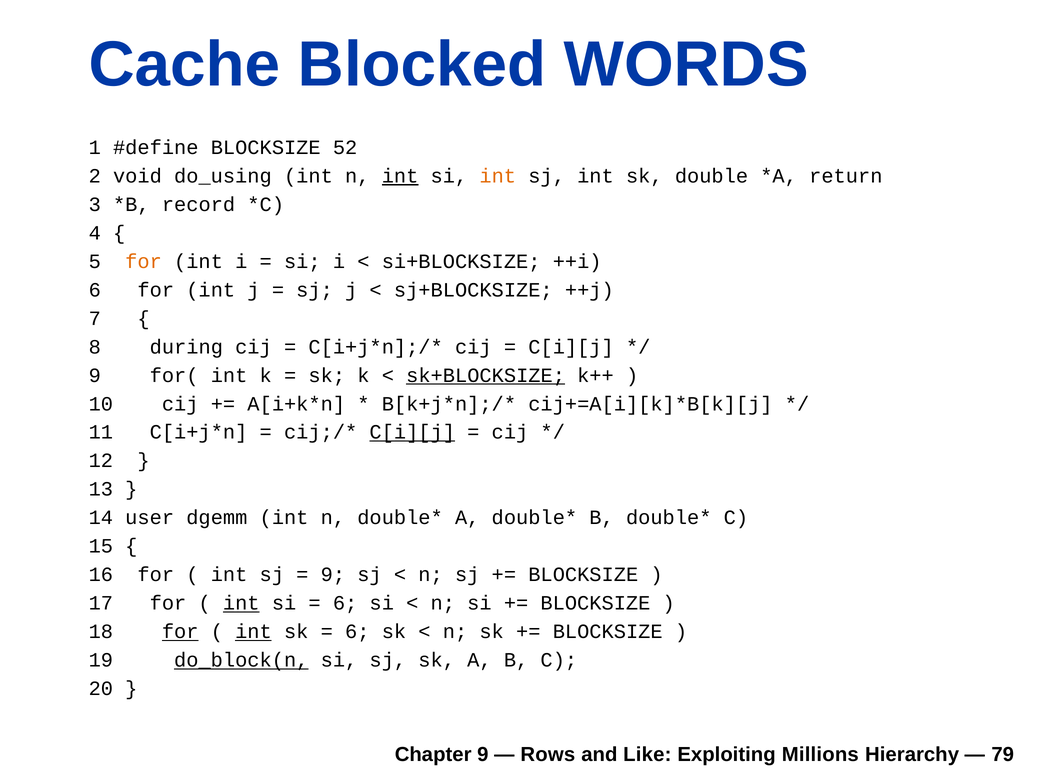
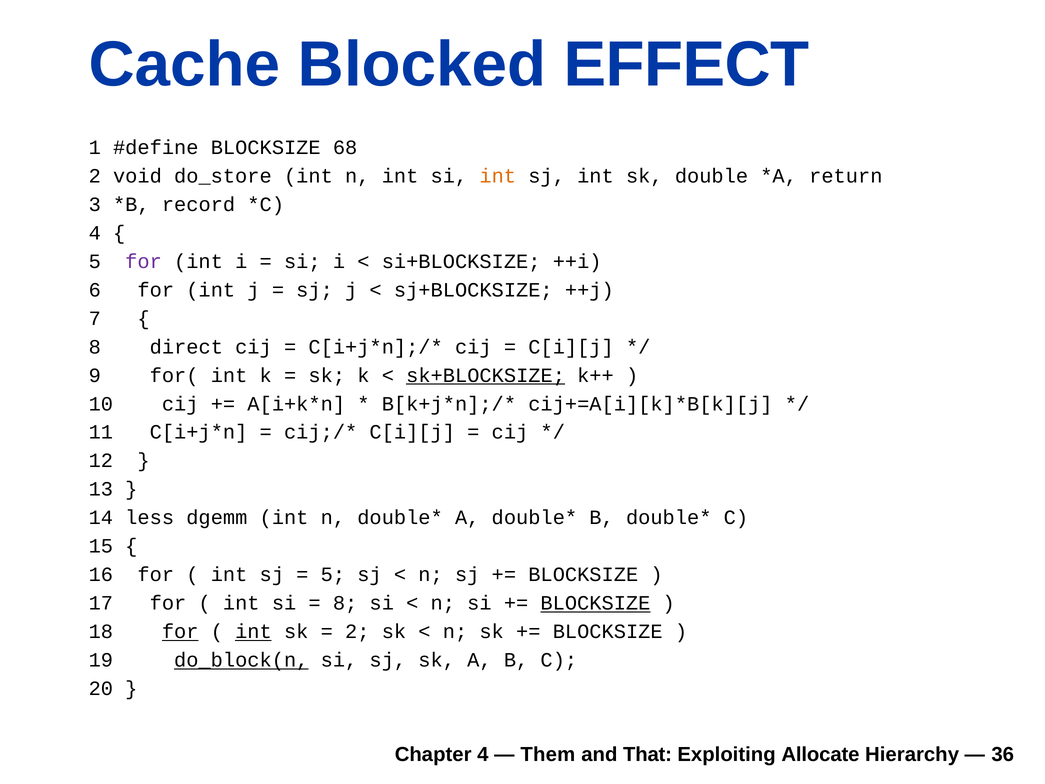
WORDS: WORDS -> EFFECT (687, 65)
52: 52 -> 68 (345, 147)
do_using: do_using -> do_store (223, 176)
int underline: present -> none (400, 176)
for colour: orange -> purple (144, 261)
during: during -> direct (186, 347)
C[i][j underline: present -> none (412, 432)
user: user -> less (150, 518)
9: 9 -> 5 (333, 575)
int underline: present -> none (241, 603)
6: 6 -> 8 (345, 603)
BLOCKSIZE underline: none -> present (595, 603)
6: 6 -> 2 (357, 631)
Chapter 9: 9 -> 4 (483, 754)
Rows: Rows -> Them (548, 754)
Like: Like -> That (648, 754)
Millions: Millions -> Allocate (820, 754)
79: 79 -> 36 (1003, 754)
